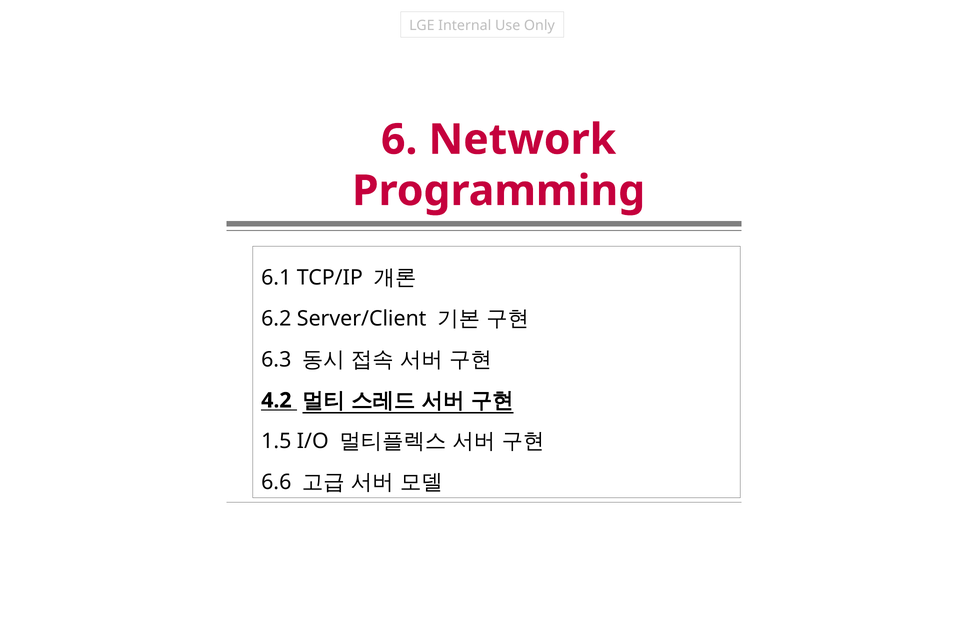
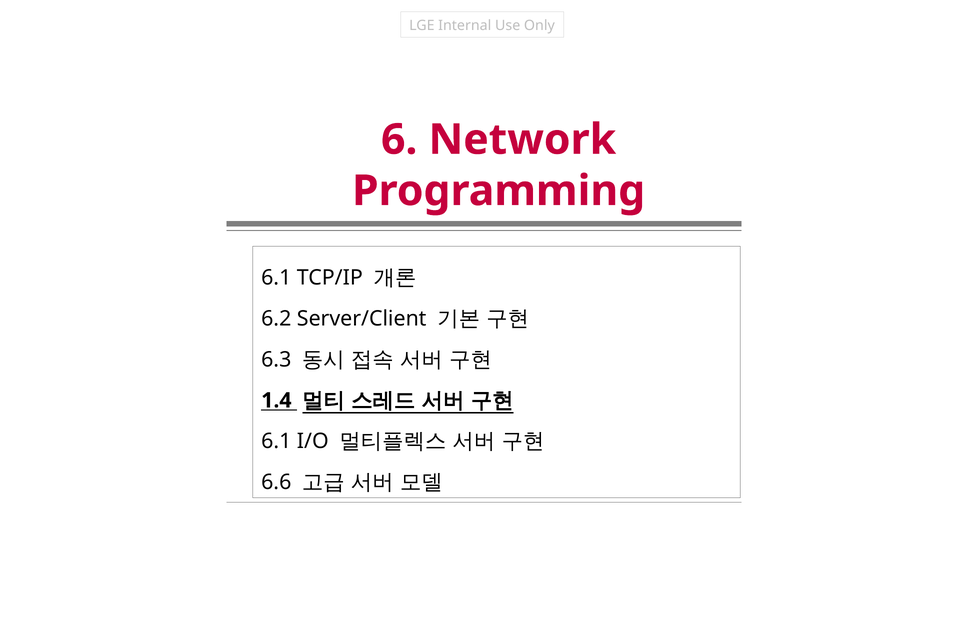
4.2: 4.2 -> 1.4 (276, 400)
1.5: 1.5 -> 6.1 (276, 441)
